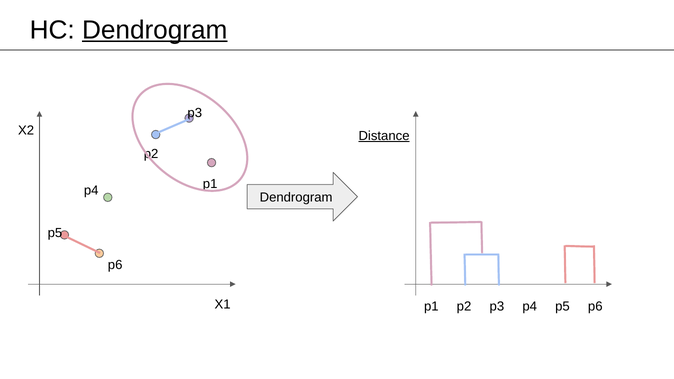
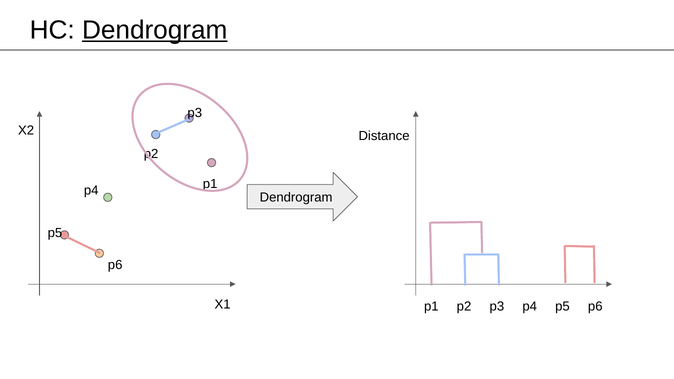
Distance underline: present -> none (384, 136)
